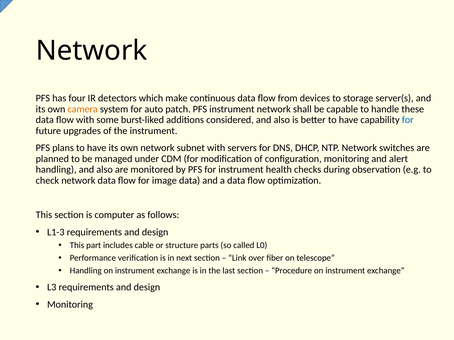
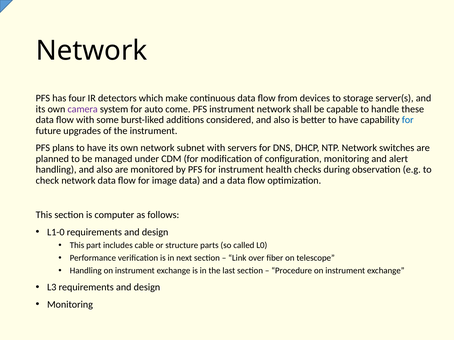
camera colour: orange -> purple (83, 109)
patch: patch -> come (178, 109)
L1-3: L1-3 -> L1-0 (56, 232)
